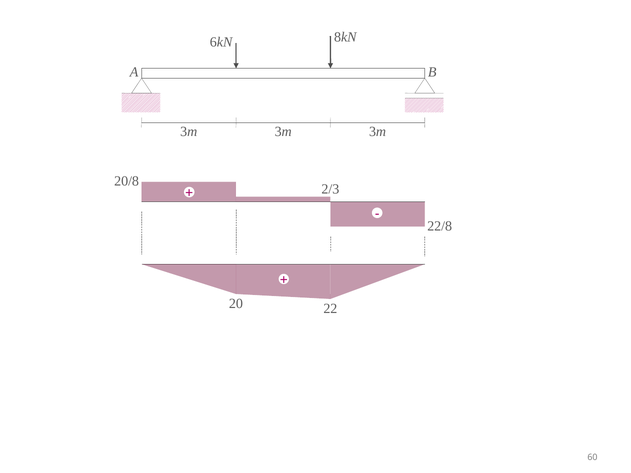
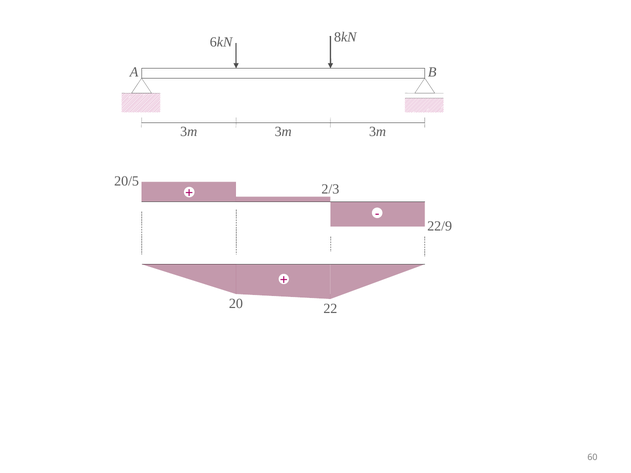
20/8: 20/8 -> 20/5 (127, 181)
22/8: 22/8 -> 22/9 (440, 226)
